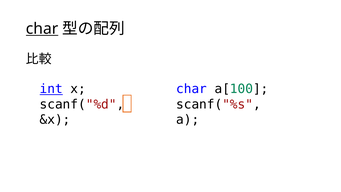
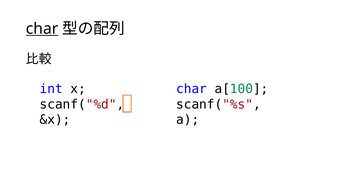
int underline: present -> none (51, 89)
